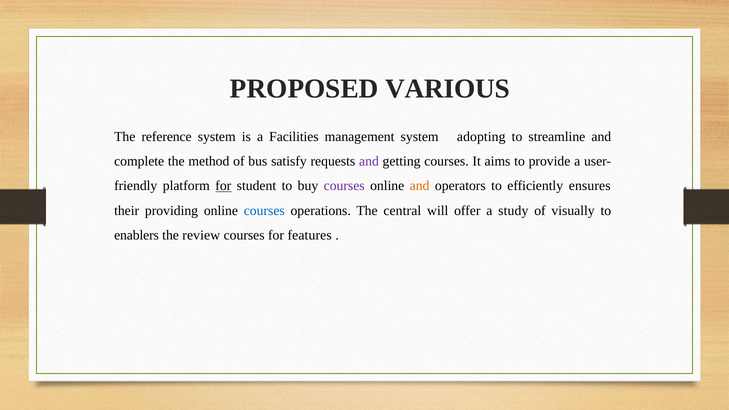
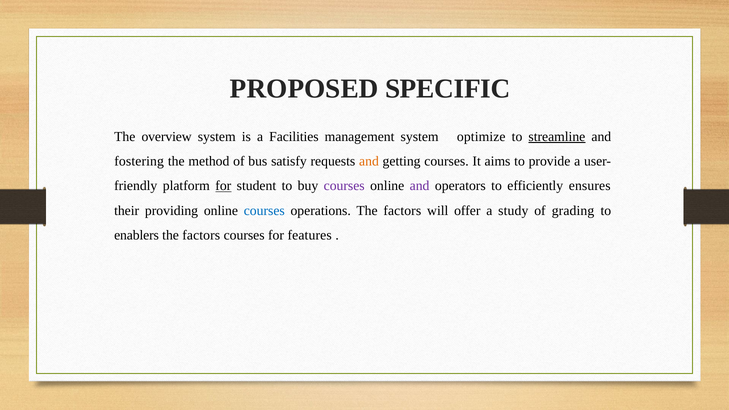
VARIOUS: VARIOUS -> SPECIFIC (448, 89)
reference: reference -> overview (167, 137)
adopting: adopting -> optimize (481, 137)
streamline underline: none -> present (557, 137)
complete: complete -> fostering (139, 161)
and colour: purple -> orange (369, 161)
and colour: orange -> purple (420, 186)
operations The central: central -> factors (402, 211)
visually: visually -> grading (573, 211)
review: review -> factors (201, 235)
